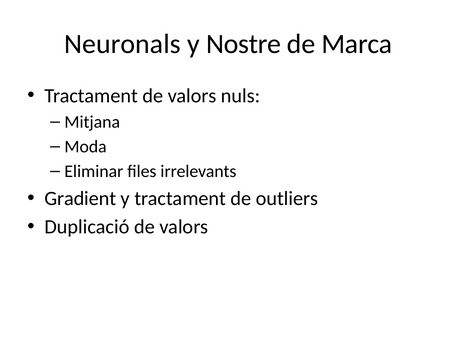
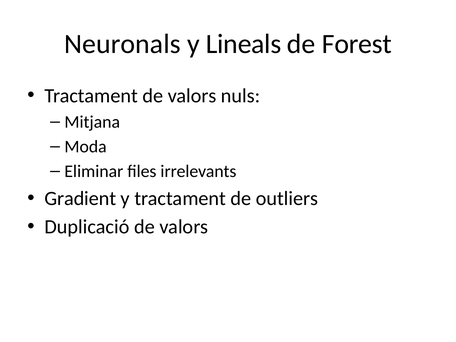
Nostre: Nostre -> Lineals (244, 44)
Marca: Marca -> Forest (357, 44)
